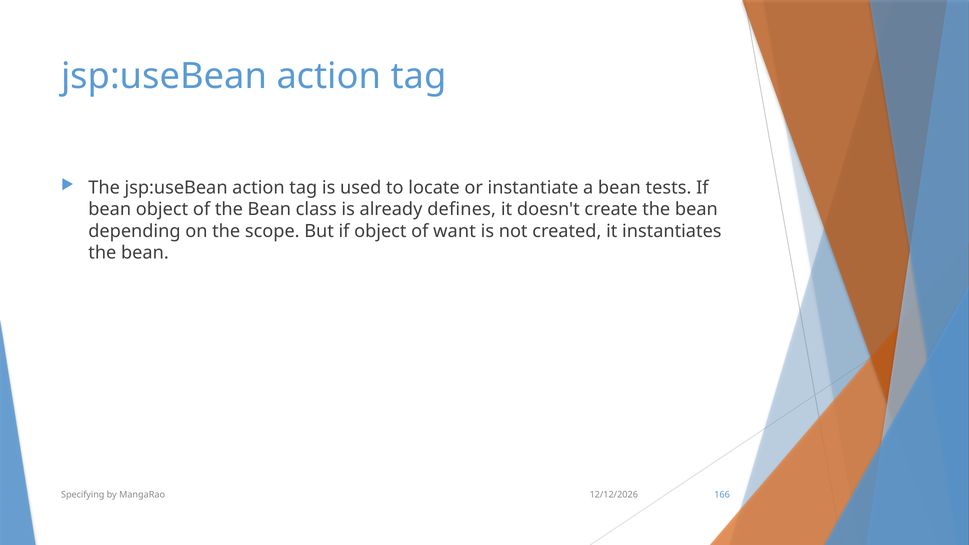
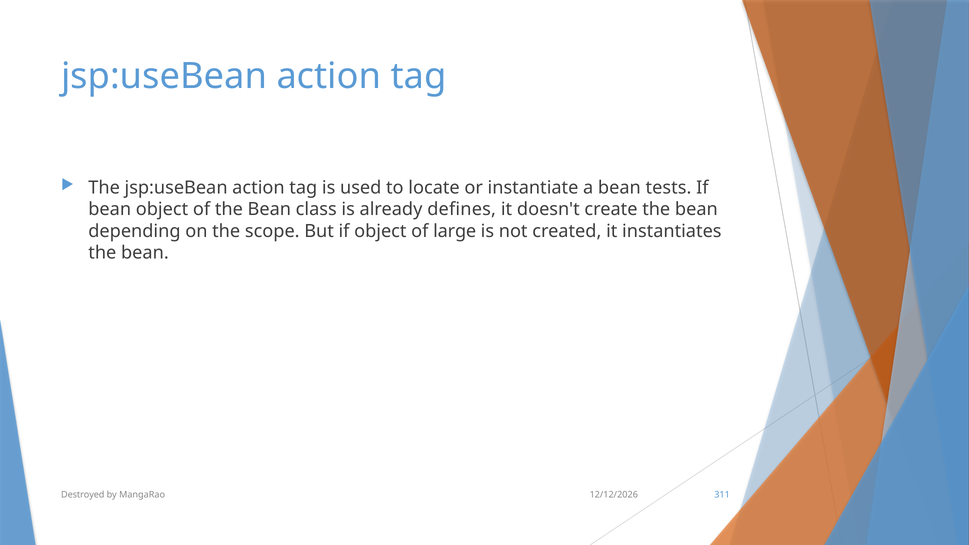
want: want -> large (455, 231)
Specifying: Specifying -> Destroyed (83, 495)
166: 166 -> 311 (722, 495)
